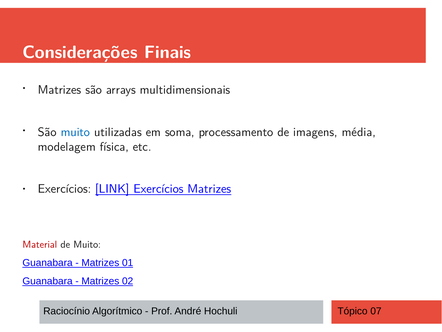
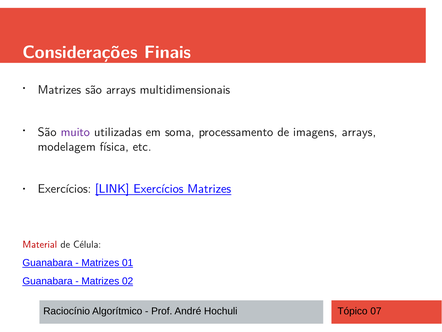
muito colour: blue -> purple (75, 132)
imagens média: média -> arrays (359, 132)
de Muito: Muito -> Célula (87, 244)
